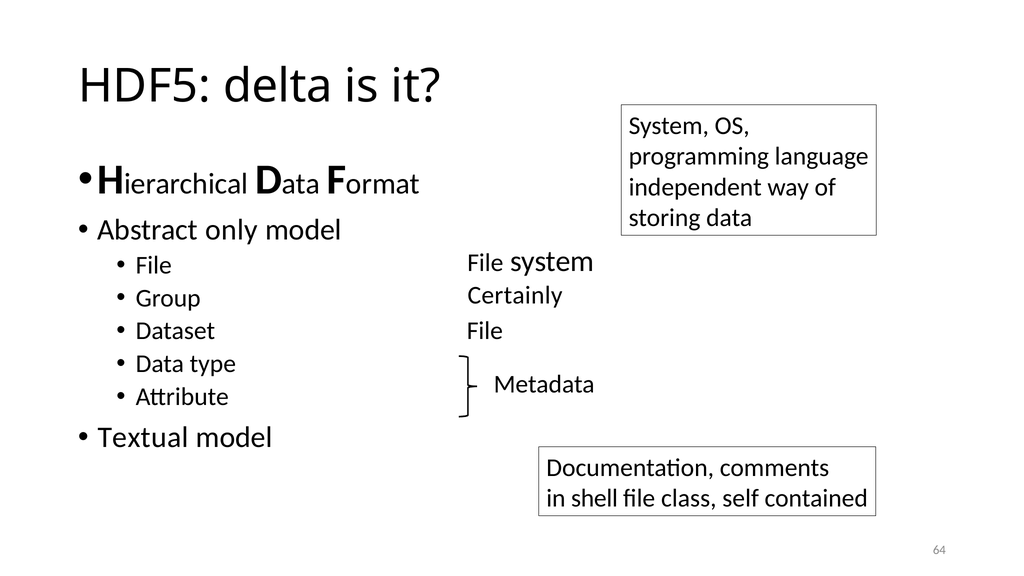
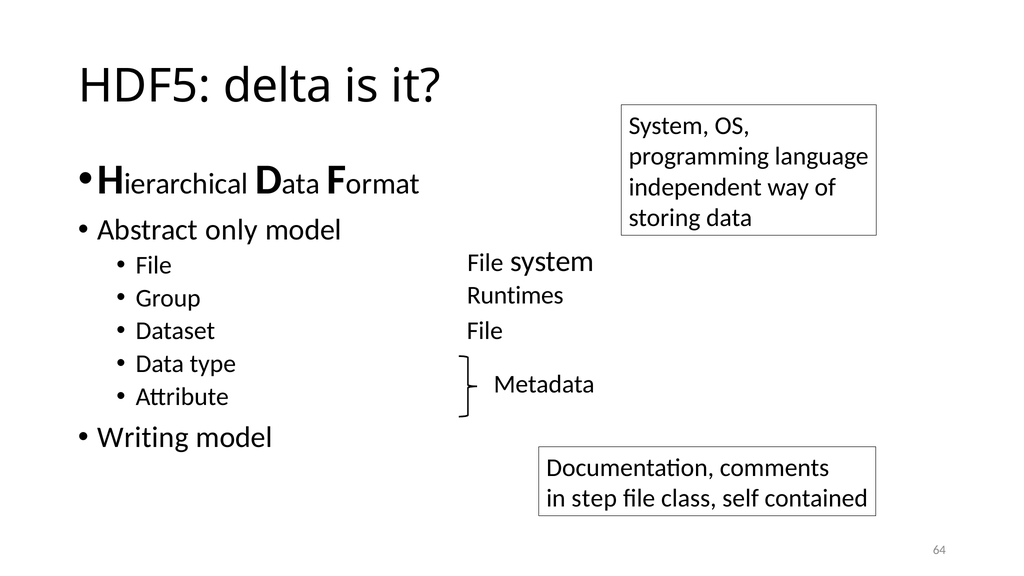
Certainly: Certainly -> Runtimes (515, 295)
Textual: Textual -> Writing (143, 437)
shell: shell -> step (594, 498)
